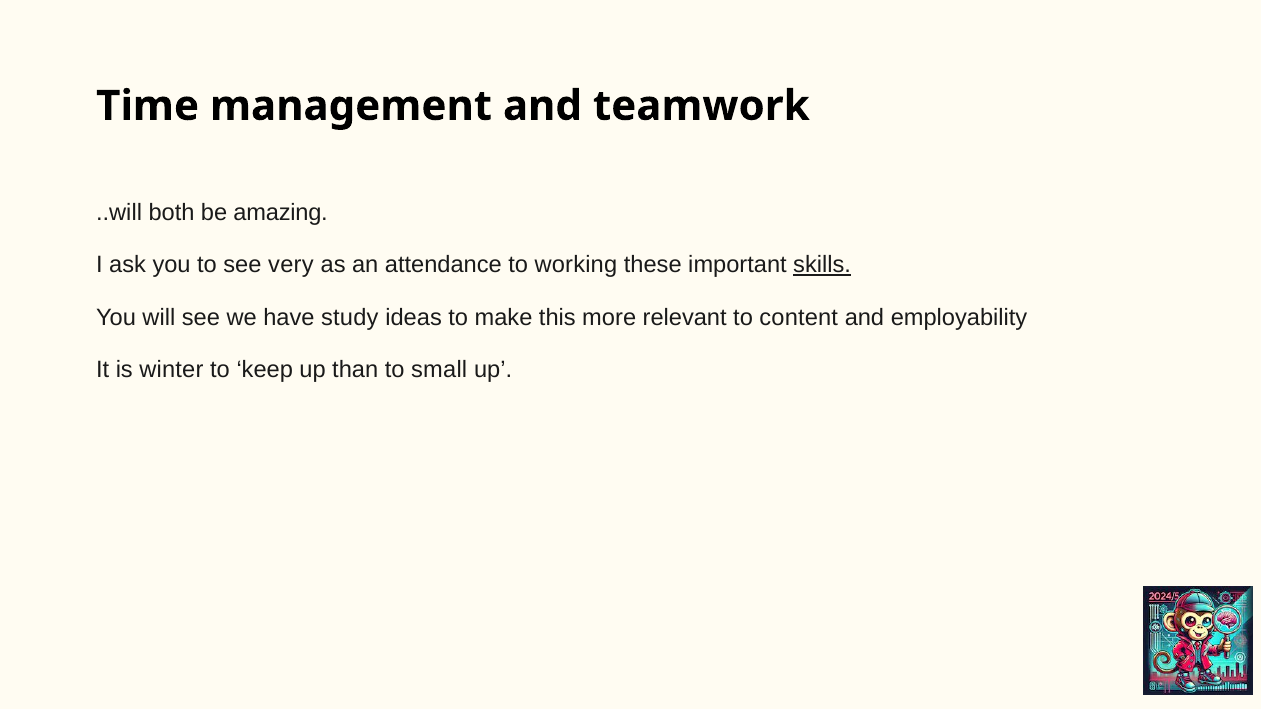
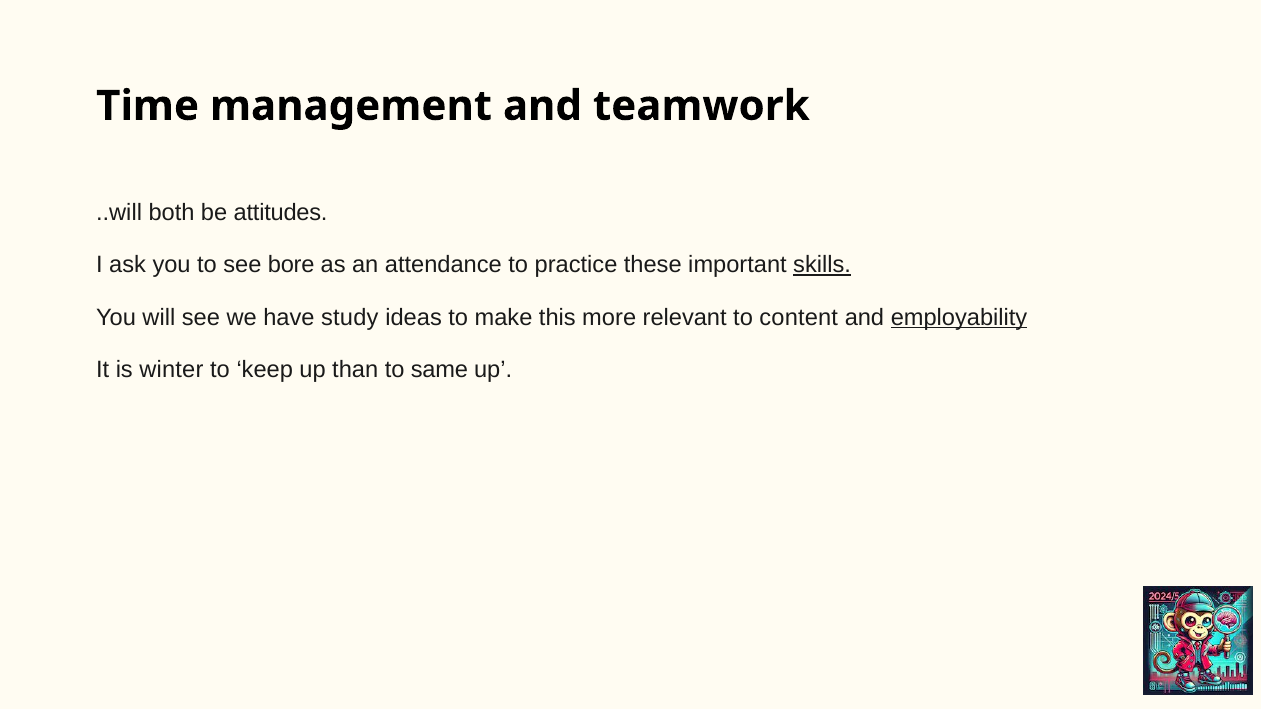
amazing: amazing -> attitudes (281, 213)
very: very -> bore (291, 265)
working: working -> practice (576, 265)
employability underline: none -> present (959, 318)
small: small -> same (439, 370)
